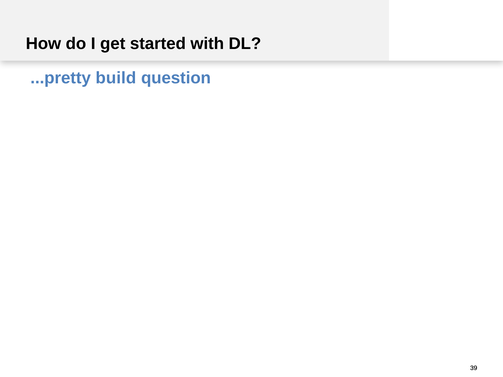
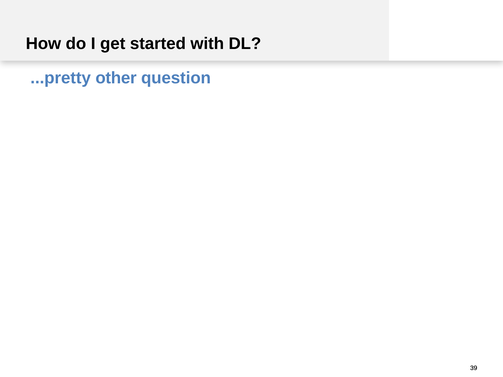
build: build -> other (116, 78)
